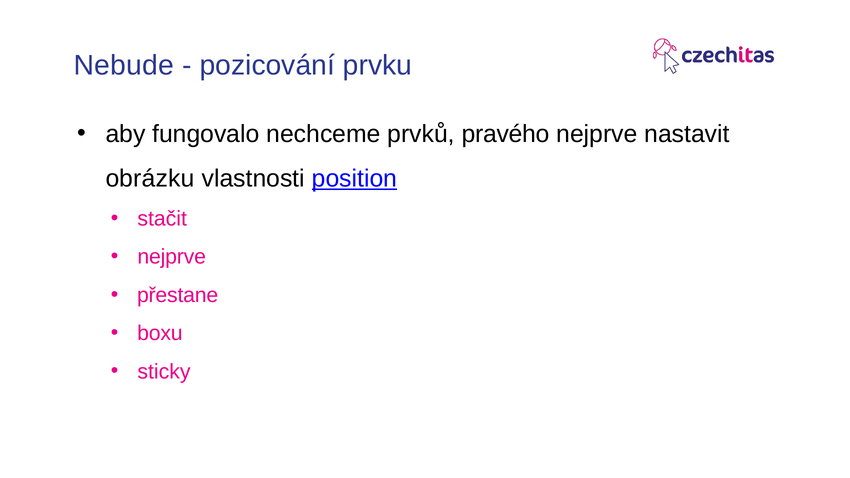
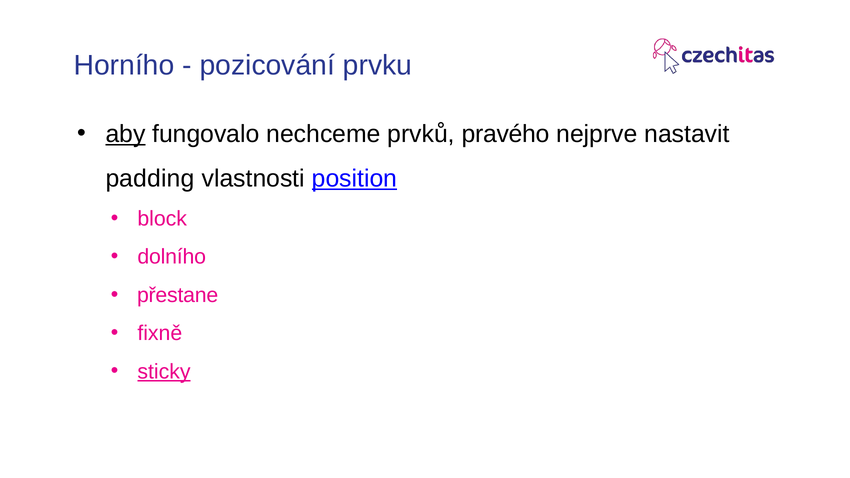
Nebude: Nebude -> Horního (124, 65)
aby underline: none -> present (125, 134)
obrázku: obrázku -> padding (150, 179)
stačit: stačit -> block (162, 219)
nejprve: nejprve -> dolního (172, 257)
boxu: boxu -> fixně (160, 333)
sticky underline: none -> present (164, 372)
